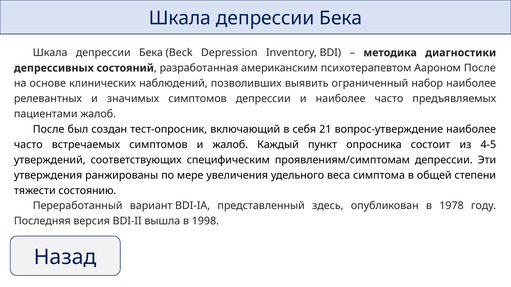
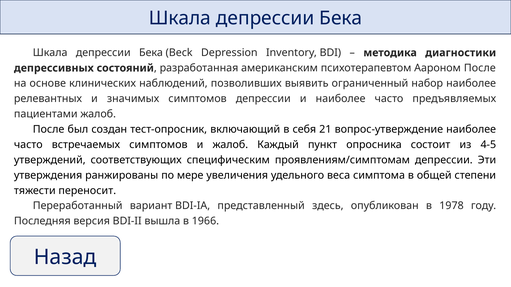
состоянию: состоянию -> переносит (87, 191)
1998: 1998 -> 1966 (205, 221)
